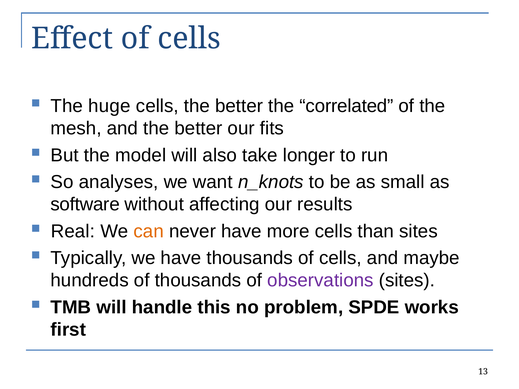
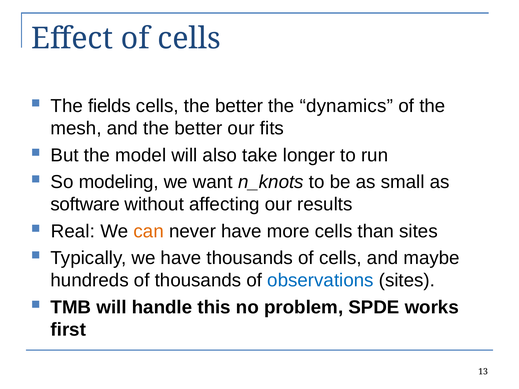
huge: huge -> fields (109, 106)
correlated: correlated -> dynamics (346, 106)
analyses: analyses -> modeling (119, 182)
observations colour: purple -> blue (320, 281)
